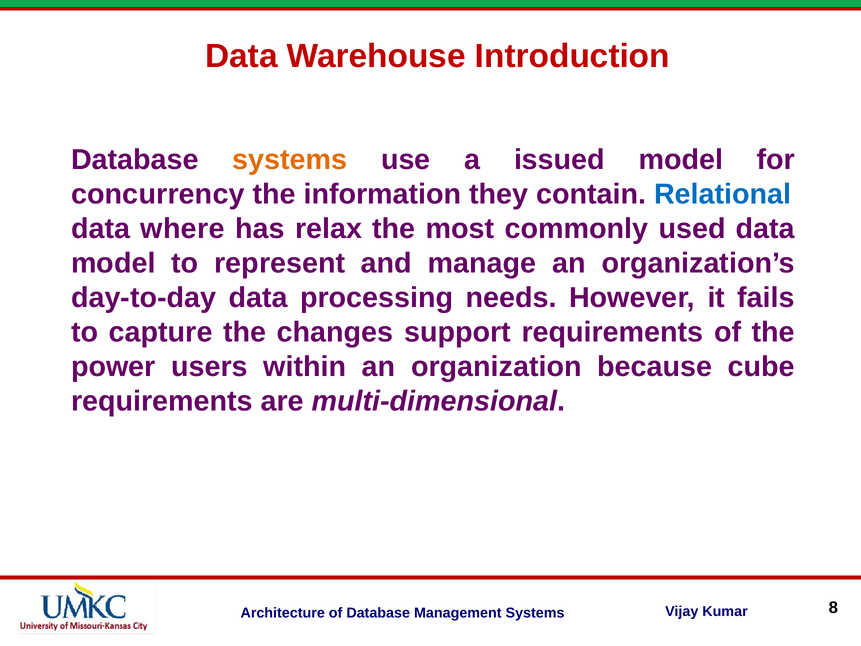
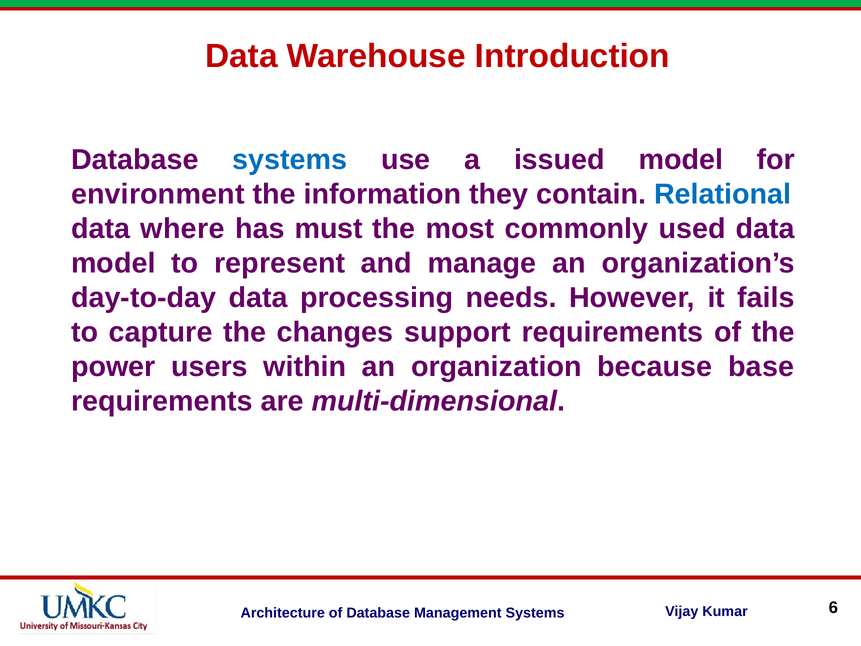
systems colour: orange -> blue (290, 160)
concurrency: concurrency -> environment (158, 194)
relax: relax -> must (329, 229)
cube: cube -> base (761, 366)
8: 8 -> 6 (833, 607)
